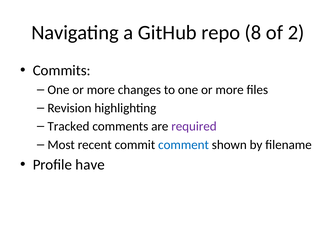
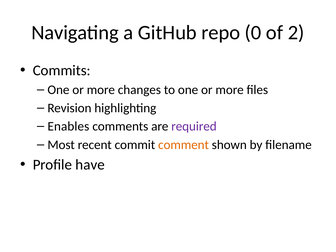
8: 8 -> 0 (253, 33)
Tracked: Tracked -> Enables (68, 126)
comment colour: blue -> orange (183, 145)
